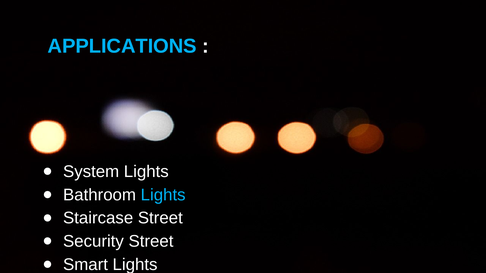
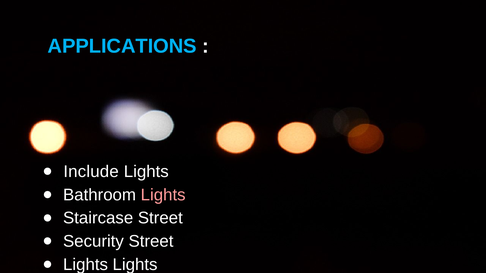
System: System -> Include (91, 172)
Lights colour: light blue -> pink (163, 195)
Smart: Smart -> Lights (86, 265)
